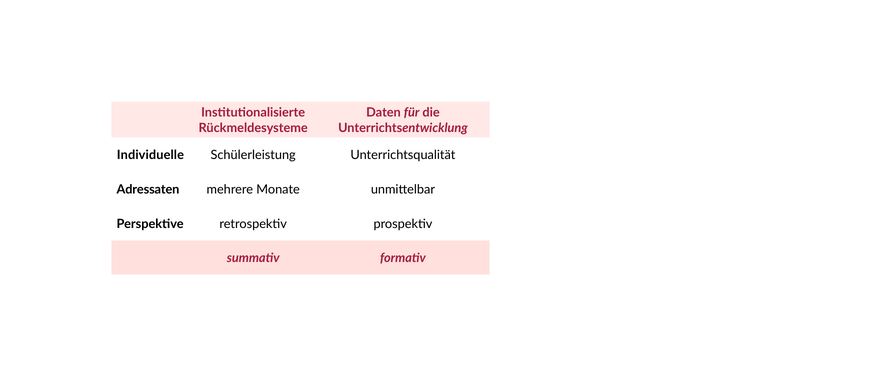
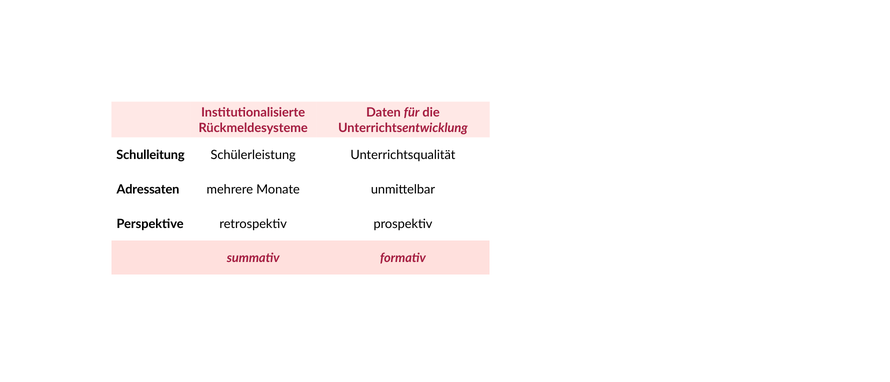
Individuelle: Individuelle -> Schulleitung (151, 155)
